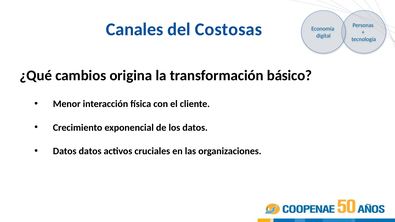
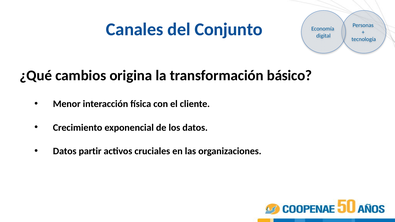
Costosas: Costosas -> Conjunto (229, 29)
Datos datos: datos -> partir (90, 151)
